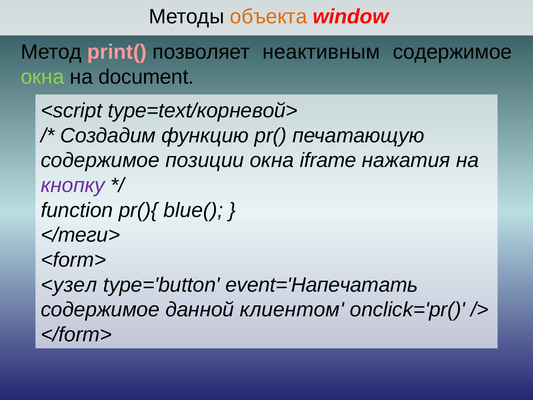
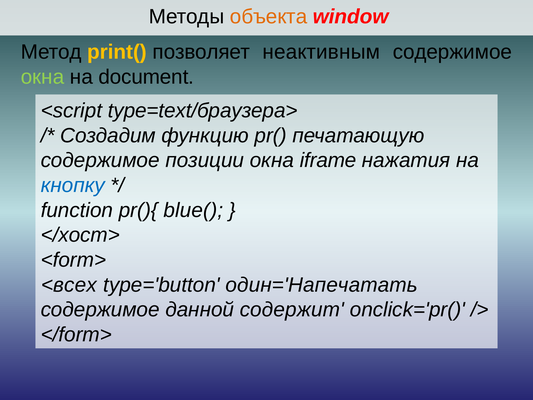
print( colour: pink -> yellow (117, 52)
type=text/корневой>: type=text/корневой> -> type=text/браузера> (203, 111)
кнопку colour: purple -> blue (73, 185)
</теги>: </теги> -> </хост> (80, 235)
<узел: <узел -> <всех (69, 285)
event='Напечатать: event='Напечатать -> один='Напечатать (322, 285)
клиентом: клиентом -> содержит (292, 310)
